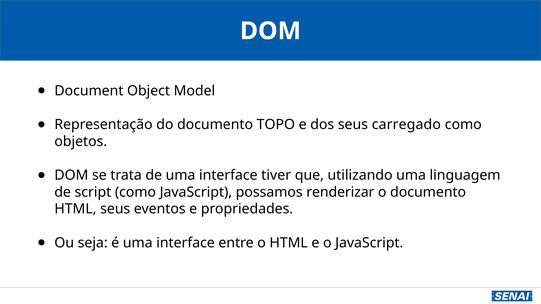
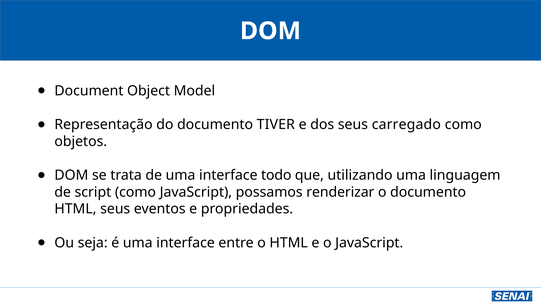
TOPO: TOPO -> TIVER (276, 125)
tiver: tiver -> todo (276, 175)
